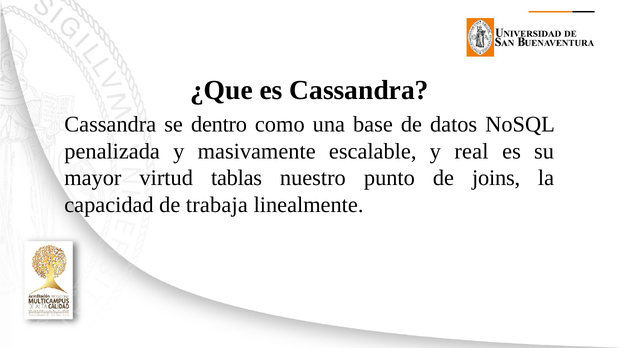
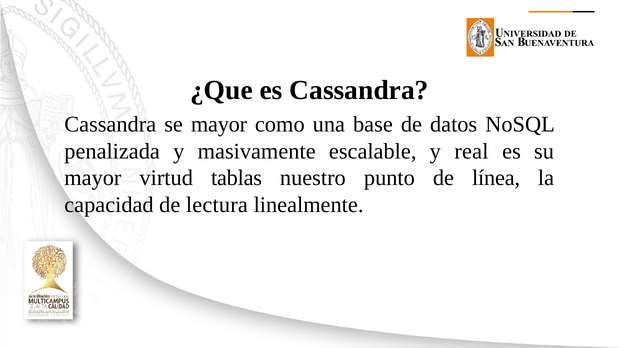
se dentro: dentro -> mayor (219, 124)
joins: joins -> línea (496, 178)
trabaja: trabaja -> lectura (217, 205)
